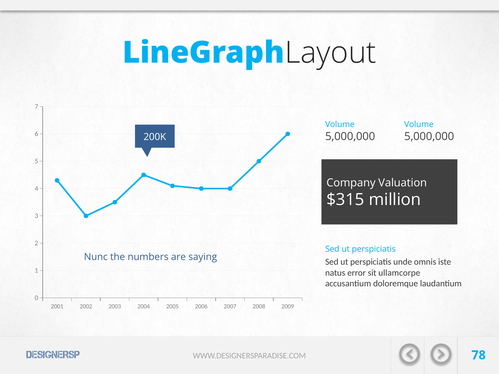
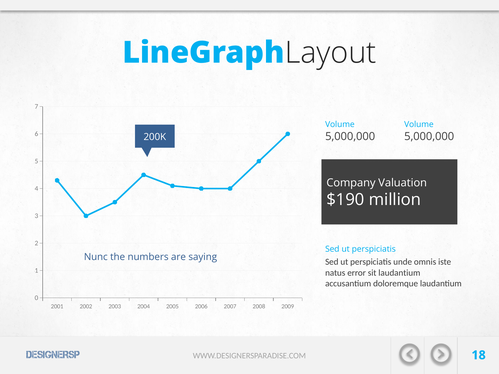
$315: $315 -> $190 (345, 200)
sit ullamcorpe: ullamcorpe -> laudantium (399, 273)
78: 78 -> 18 (479, 355)
